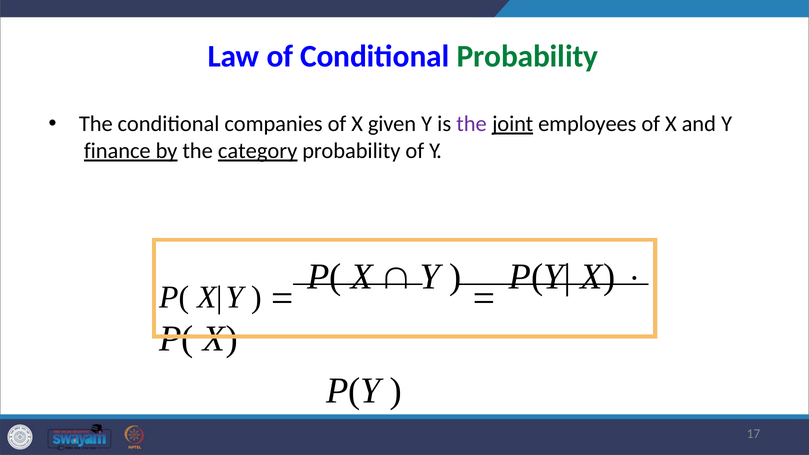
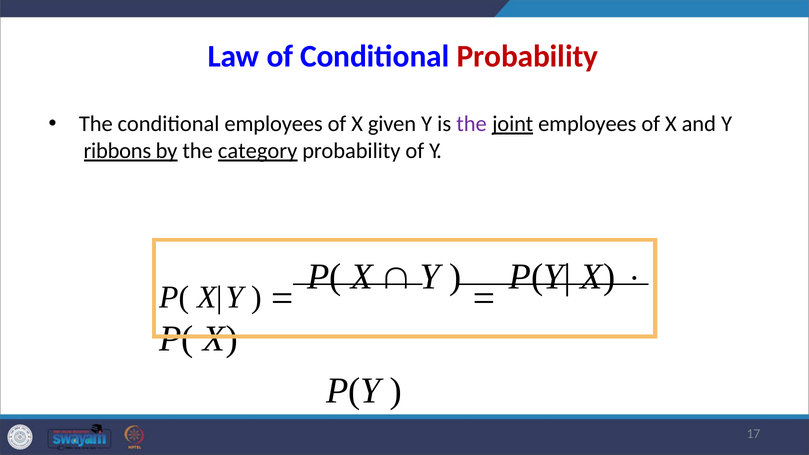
Probability colour: green -> red (527, 56)
conditional companies: companies -> employees (274, 124)
finance: finance -> ribbons (117, 151)
